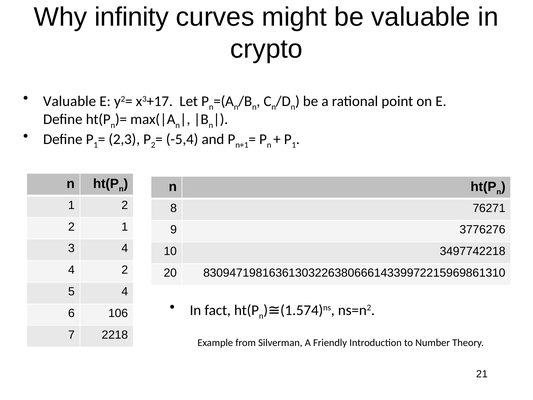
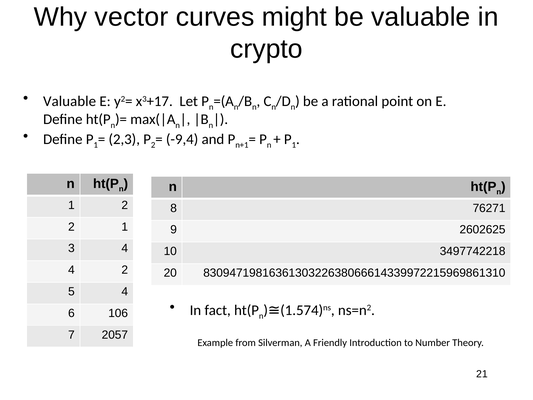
infinity: infinity -> vector (131, 17)
-5,4: -5,4 -> -9,4 (182, 139)
3776276: 3776276 -> 2602625 (482, 230)
2218: 2218 -> 2057 (115, 335)
